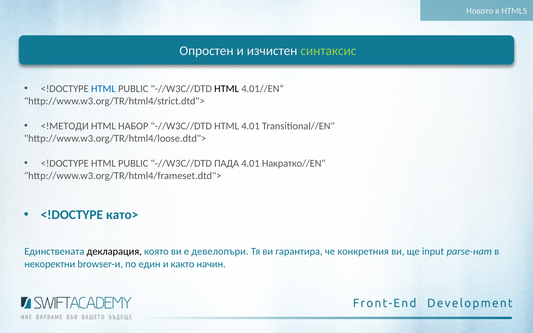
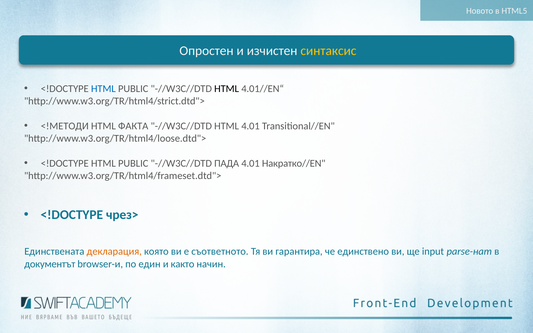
синтаксис colour: light green -> yellow (328, 51)
НАБОР: НАБОР -> ФАКТА (133, 126)
като>: като> -> чрез> (122, 215)
декларация colour: black -> orange (114, 252)
девелопъри: девелопъри -> съответното (220, 252)
конкретния: конкретния -> единствено (363, 252)
некоректни: некоректни -> документът (50, 264)
